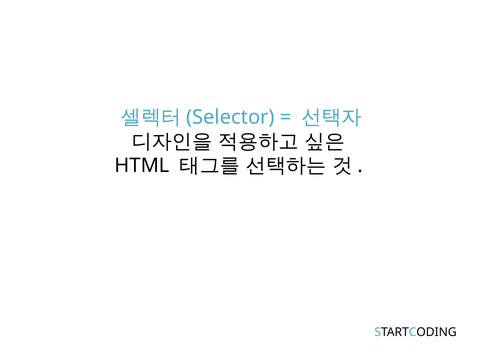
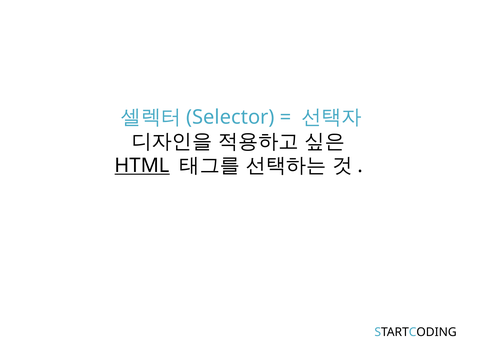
HTML underline: none -> present (142, 166)
